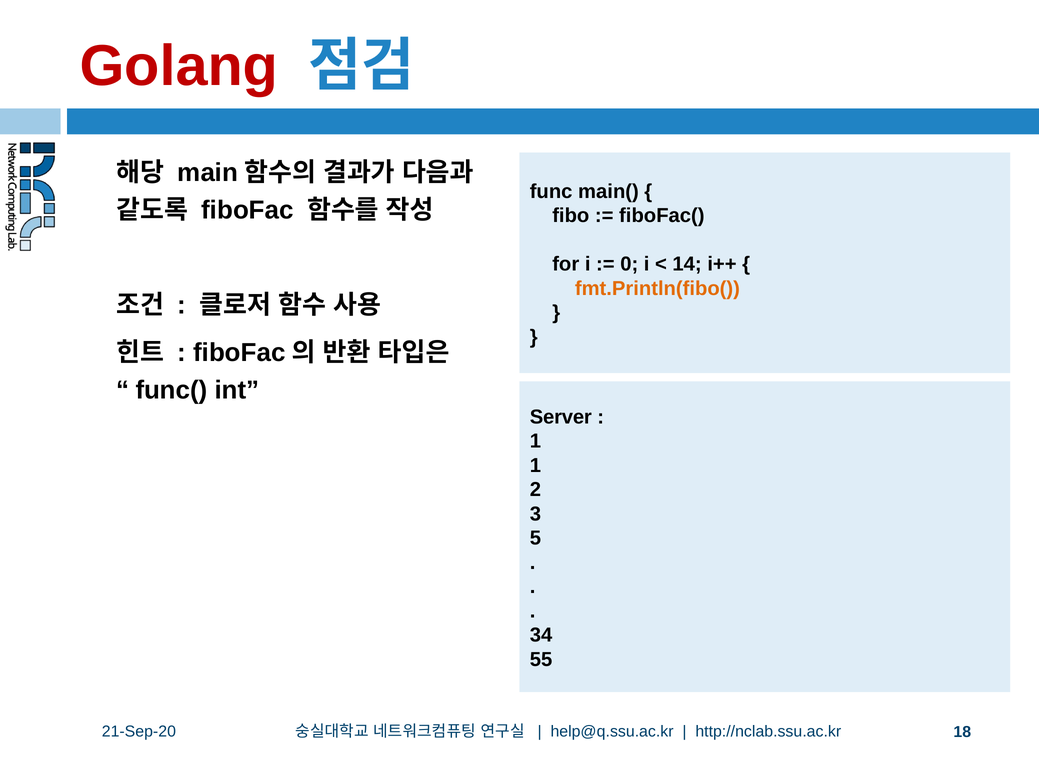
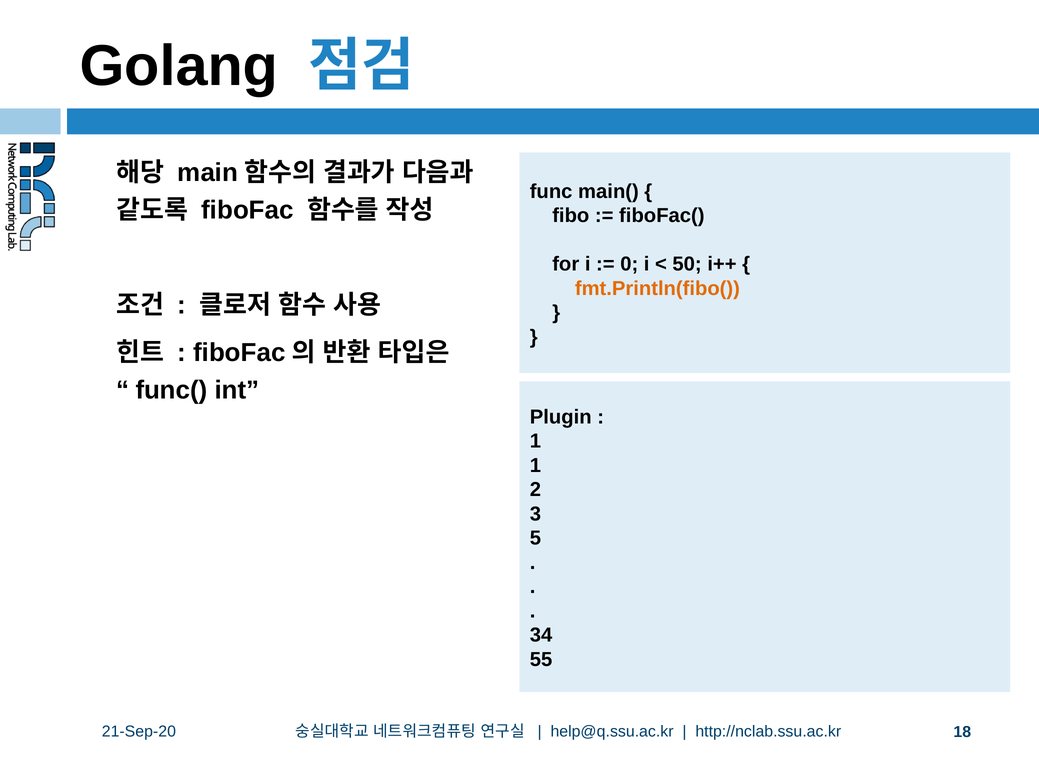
Golang colour: red -> black (179, 66)
14: 14 -> 50 (687, 264)
Server: Server -> Plugin (561, 417)
